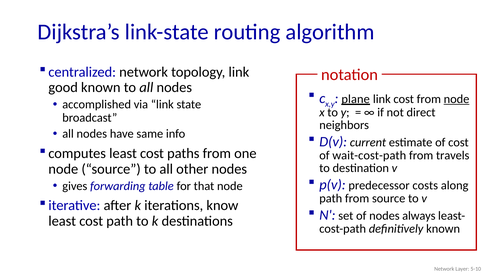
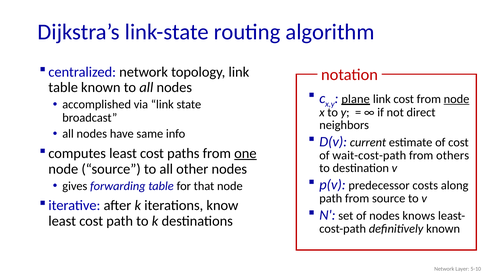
good: good -> table (63, 87)
one underline: none -> present (245, 153)
travels: travels -> others (453, 155)
always: always -> knows (419, 216)
